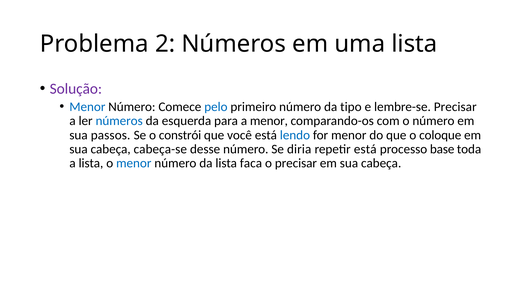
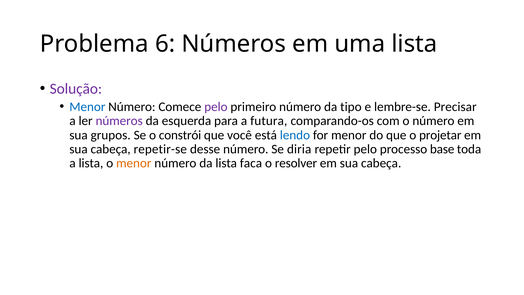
2: 2 -> 6 (165, 44)
pelo colour: blue -> purple (216, 107)
números colour: blue -> purple (119, 121)
a menor: menor -> futura (269, 121)
passos: passos -> grupos (111, 135)
coloque: coloque -> projetar (440, 135)
cabeça-se: cabeça-se -> repetir-se (160, 149)
repetir está: está -> pelo (365, 149)
menor colour: blue -> orange (134, 163)
o precisar: precisar -> resolver (296, 163)
